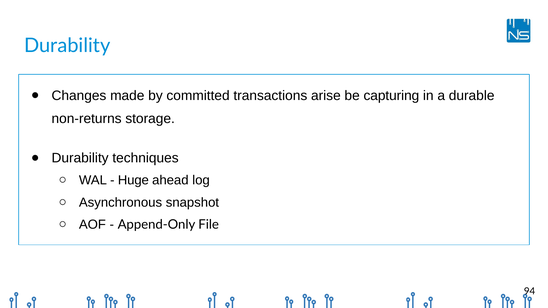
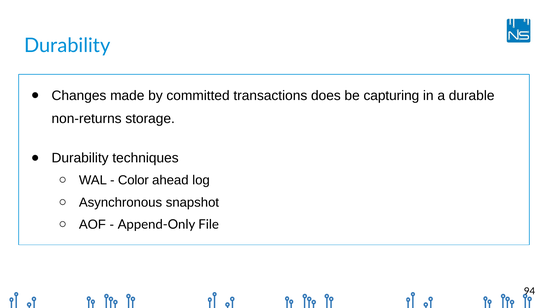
arise: arise -> does (326, 96)
Huge: Huge -> Color (133, 180)
